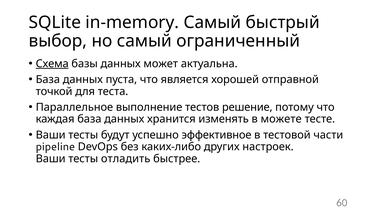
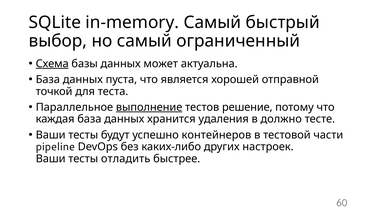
выполнение underline: none -> present (149, 107)
изменять: изменять -> удаления (224, 119)
можете: можете -> должно (281, 119)
эффективное: эффективное -> контейнеров (216, 135)
